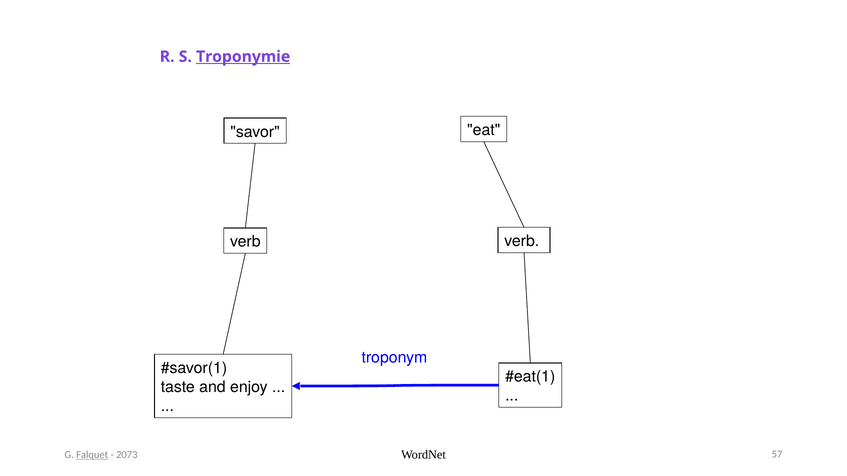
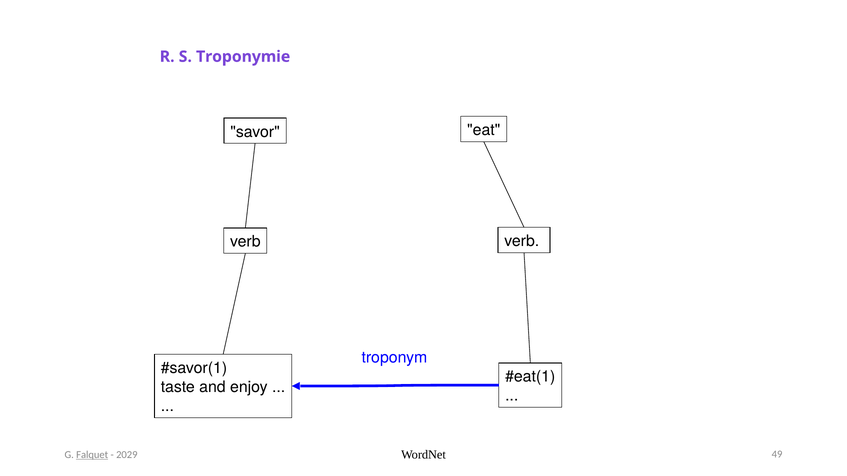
Troponymie underline: present -> none (243, 57)
57: 57 -> 49 (777, 455)
2073: 2073 -> 2029 (127, 455)
